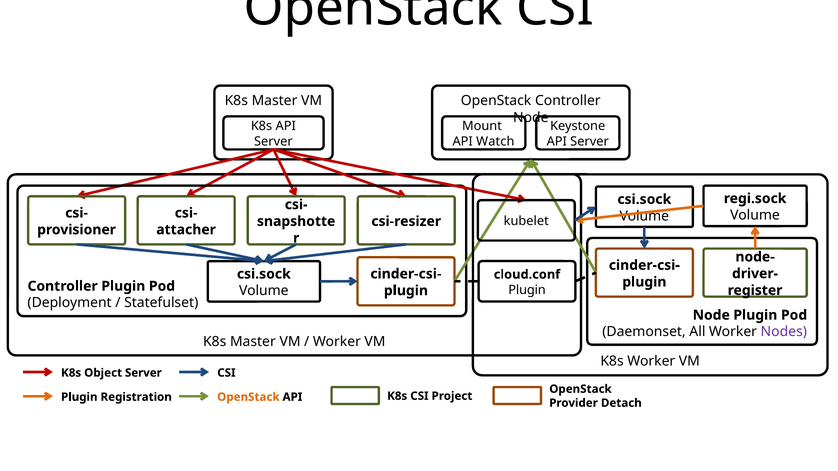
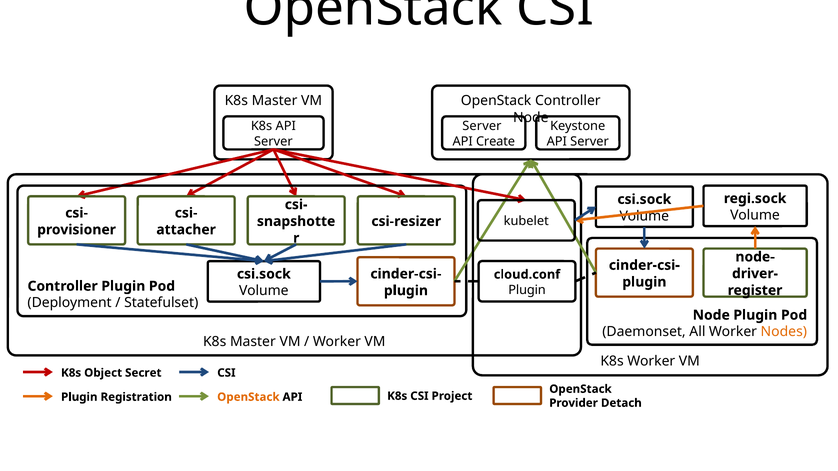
Mount: Mount -> Server (482, 126)
Watch: Watch -> Create (496, 142)
Nodes colour: purple -> orange (784, 332)
Object Server: Server -> Secret (143, 373)
